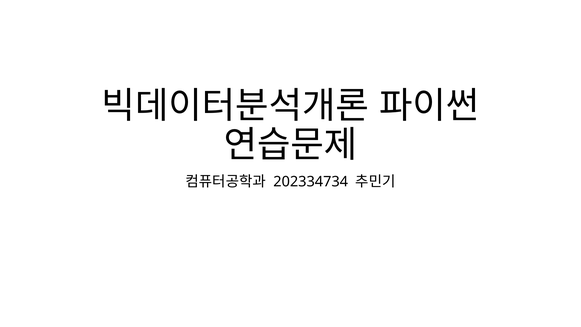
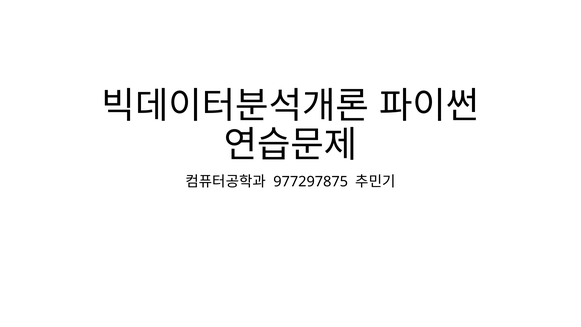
202334734: 202334734 -> 977297875 (311, 182)
